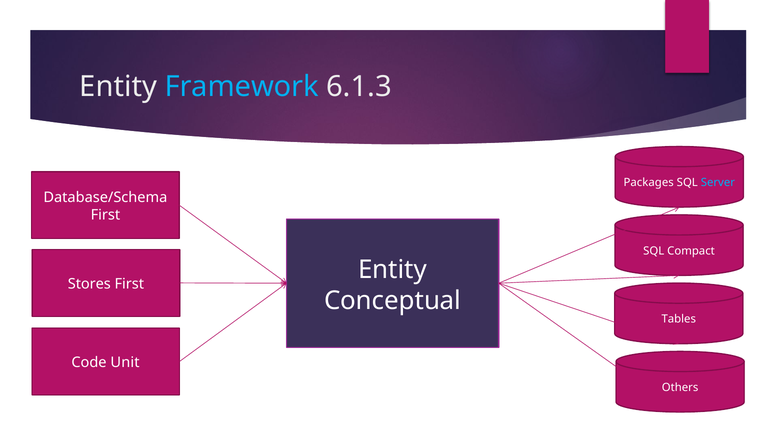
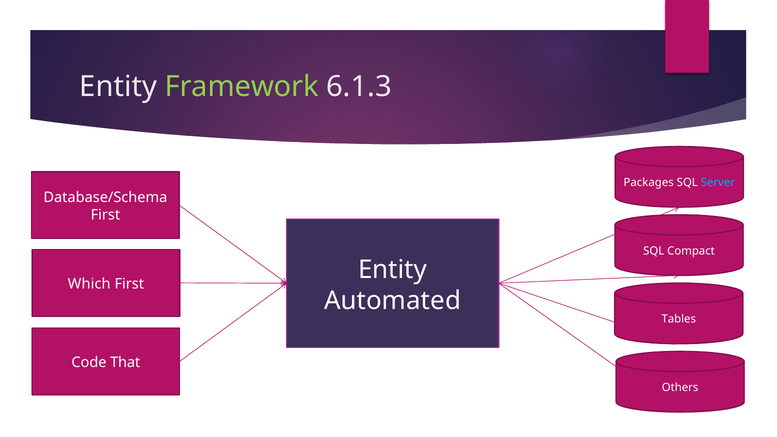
Framework colour: light blue -> light green (242, 87)
Stores: Stores -> Which (89, 284)
Conceptual: Conceptual -> Automated (393, 301)
Unit: Unit -> That (125, 363)
